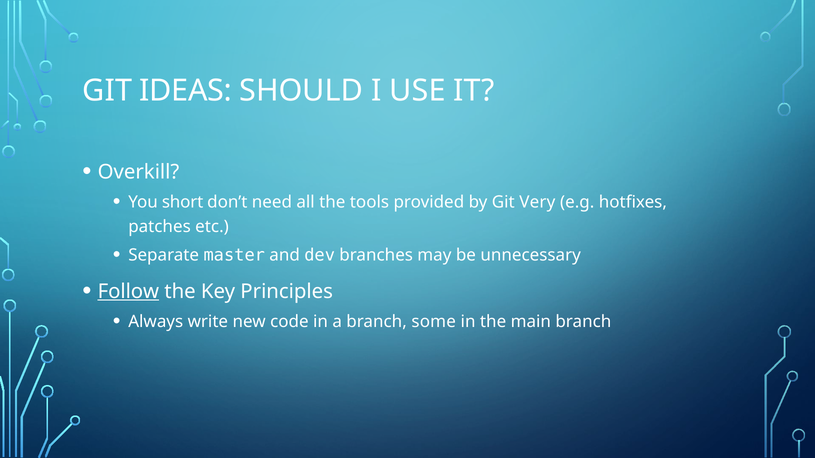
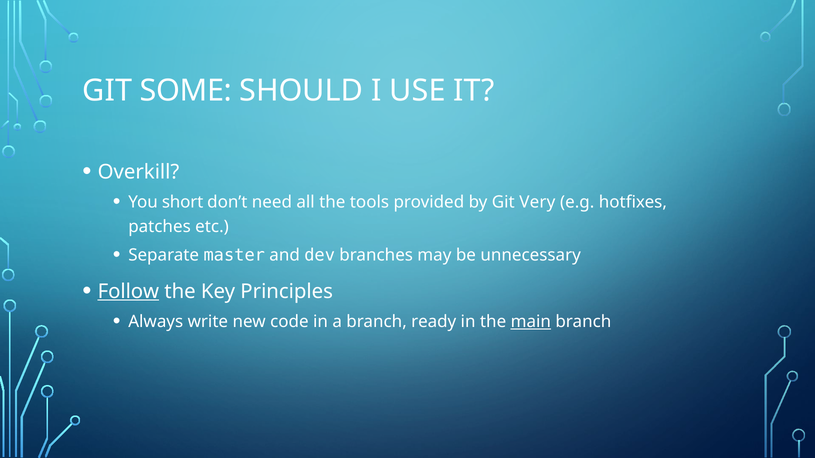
IDEAS: IDEAS -> SOME (186, 91)
some: some -> ready (434, 322)
main underline: none -> present (531, 322)
